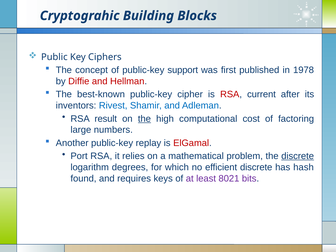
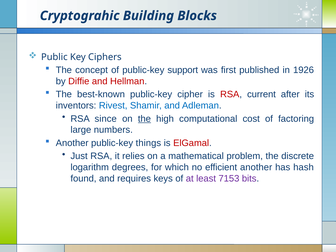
1978: 1978 -> 1926 (304, 70)
result: result -> since (106, 119)
replay: replay -> things (148, 143)
Port: Port -> Just (79, 156)
discrete underline: present -> none (298, 156)
efficient discrete: discrete -> another (256, 167)
8021: 8021 -> 7153 (229, 178)
